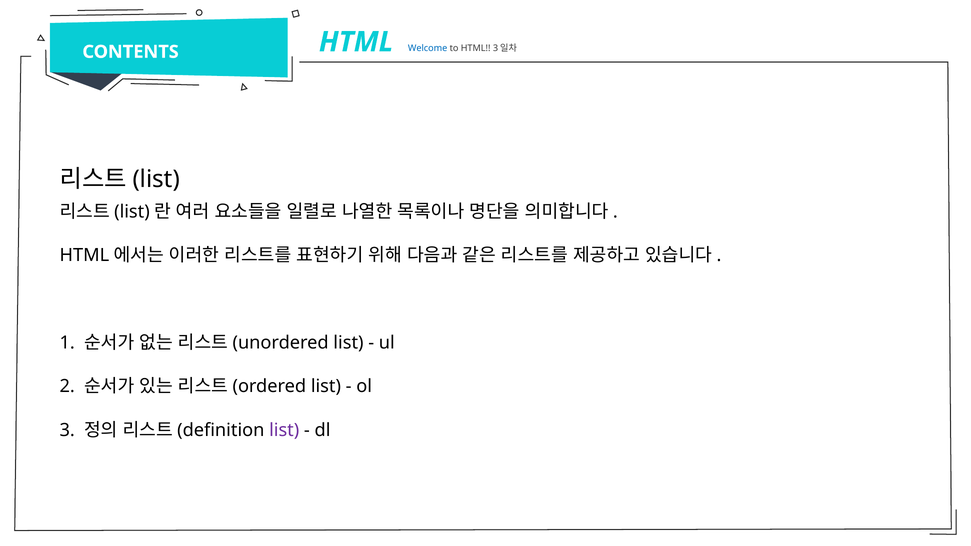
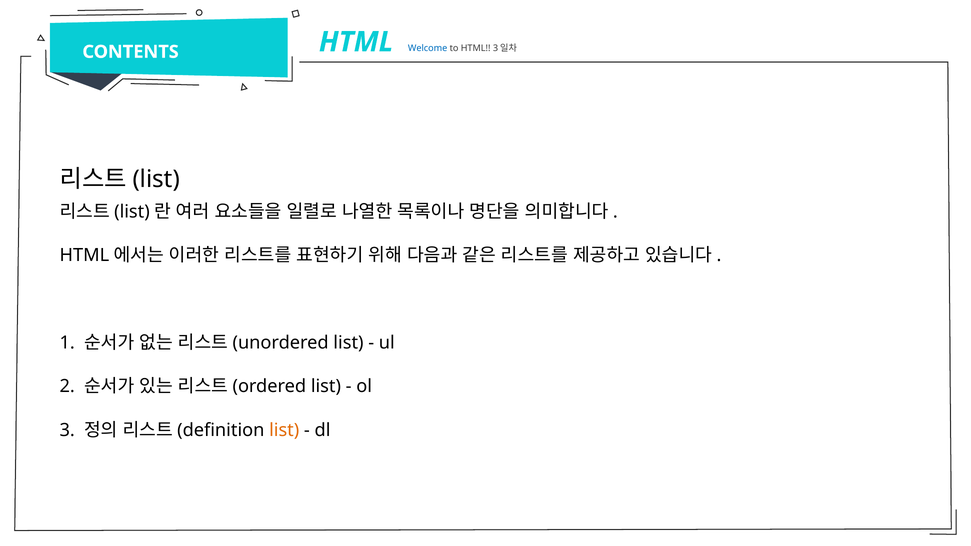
list colour: purple -> orange (284, 430)
